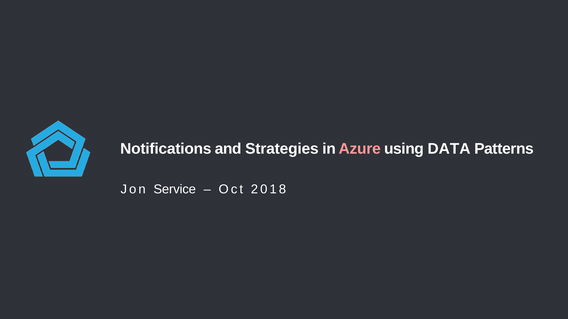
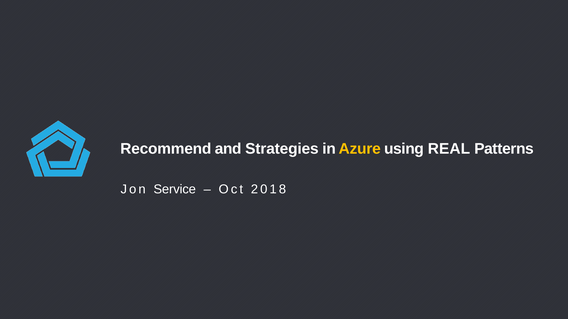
Notifications: Notifications -> Recommend (166, 149)
Azure colour: pink -> yellow (360, 149)
DATA: DATA -> REAL (449, 149)
